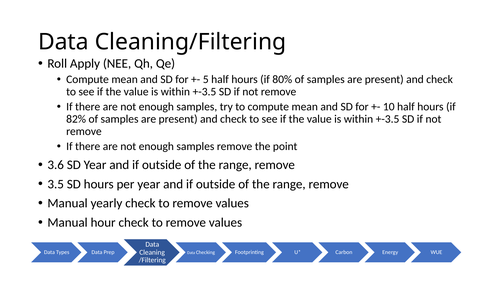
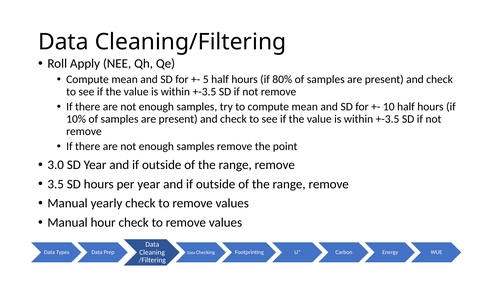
82%: 82% -> 10% (76, 119)
3.6: 3.6 -> 3.0 (56, 165)
